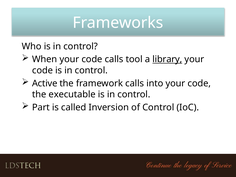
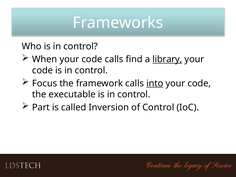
tool: tool -> find (134, 59)
Active: Active -> Focus (45, 83)
into underline: none -> present (155, 83)
